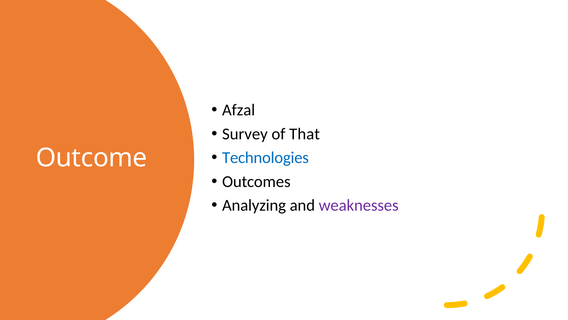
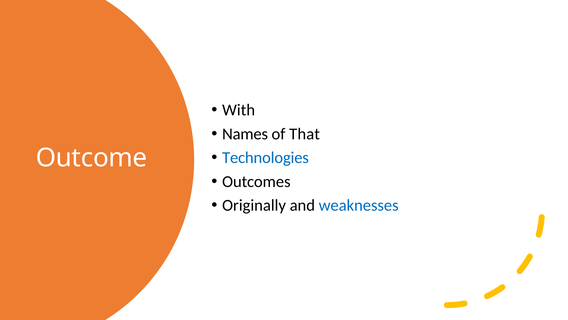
Afzal: Afzal -> With (239, 110)
Survey: Survey -> Names (245, 134)
Analyzing: Analyzing -> Originally (254, 205)
weaknesses colour: purple -> blue (359, 205)
